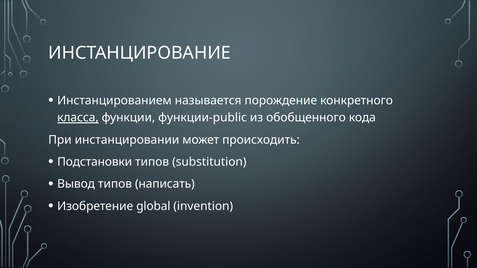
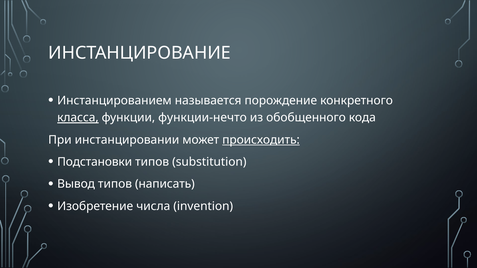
функции-public: функции-public -> функции-нечто (203, 118)
происходить underline: none -> present (261, 140)
global: global -> числа (153, 206)
